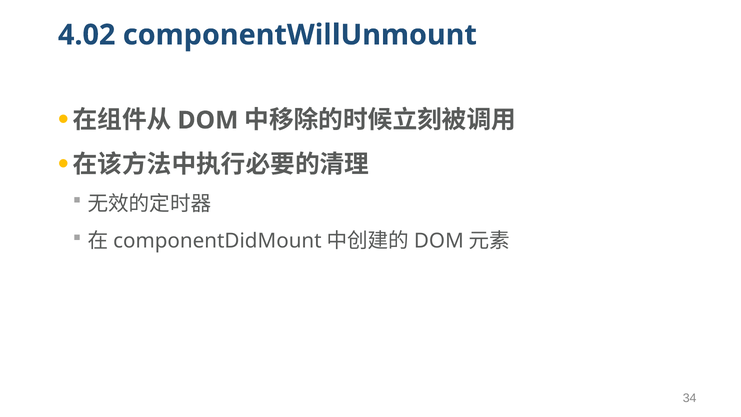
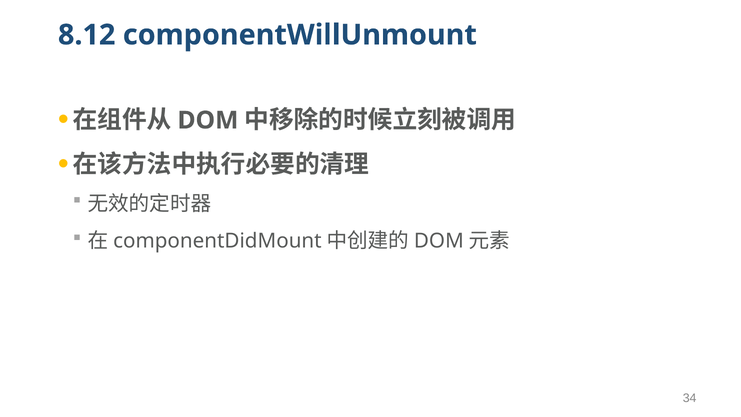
4.02: 4.02 -> 8.12 (87, 35)
